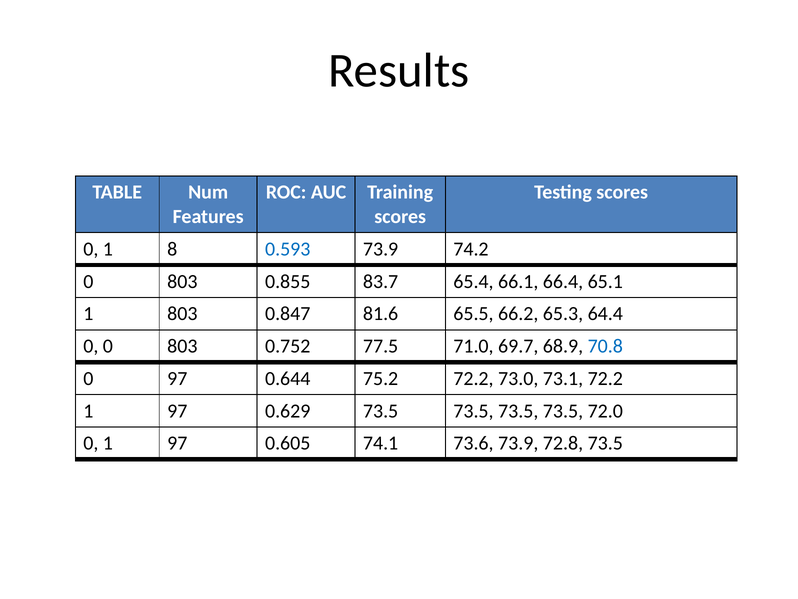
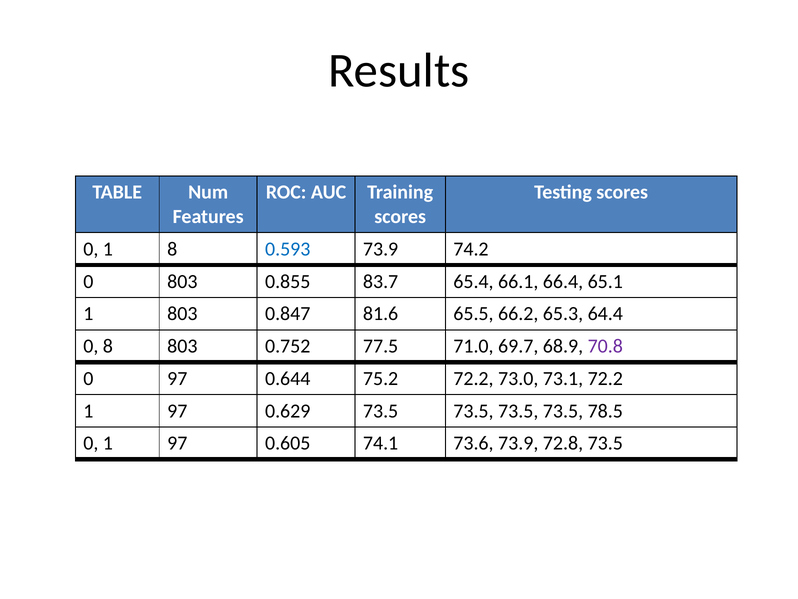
0 0: 0 -> 8 (108, 346)
70.8 colour: blue -> purple (605, 346)
72.0: 72.0 -> 78.5 (605, 411)
